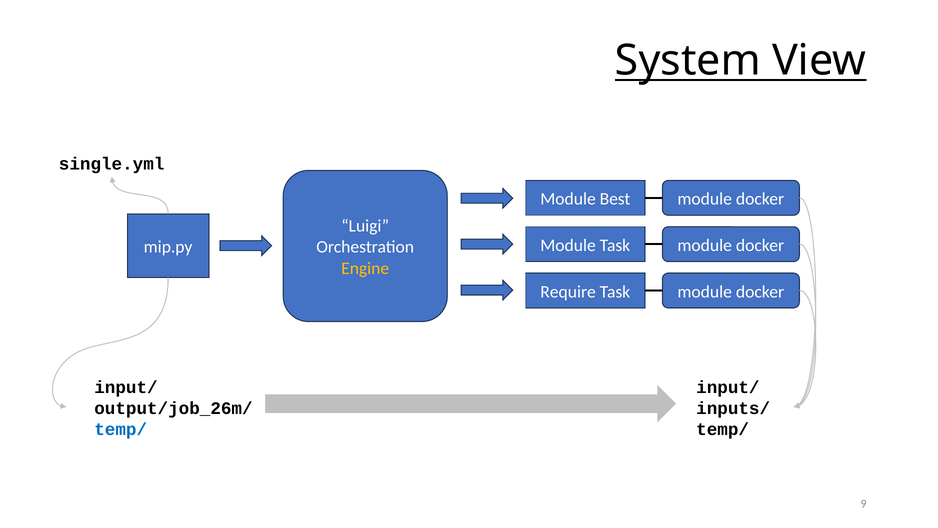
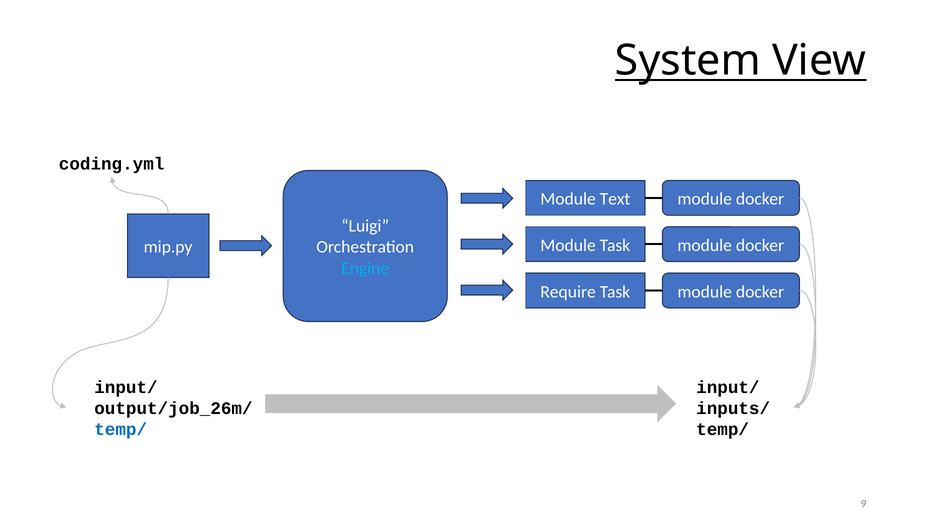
single.yml: single.yml -> coding.yml (112, 164)
Best: Best -> Text (615, 199)
Engine colour: yellow -> light blue (365, 268)
